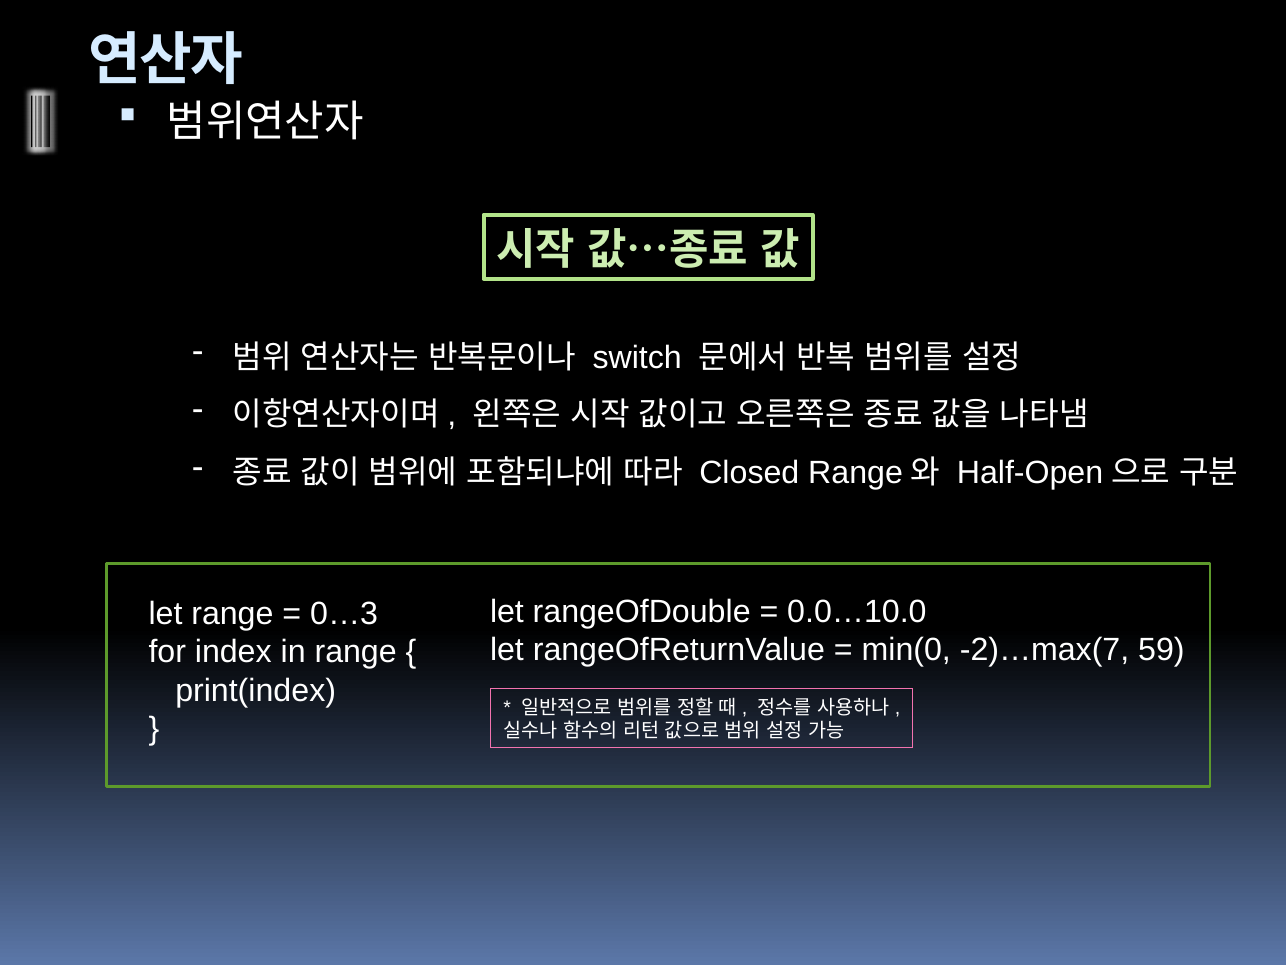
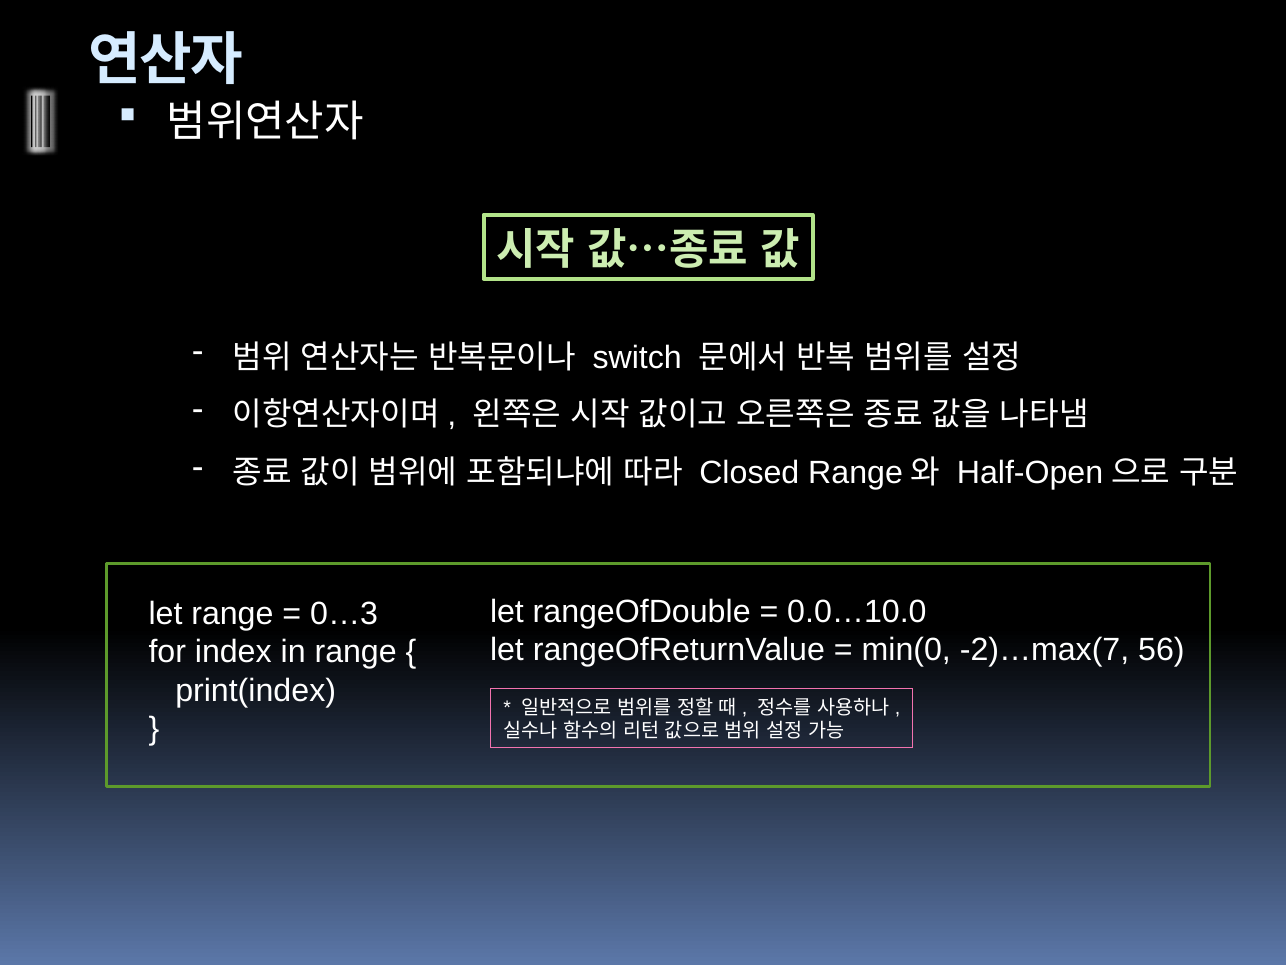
59: 59 -> 56 (1161, 650)
